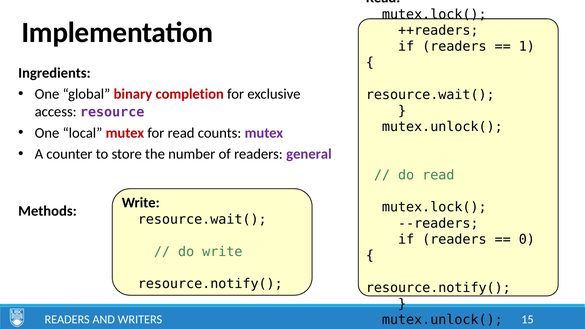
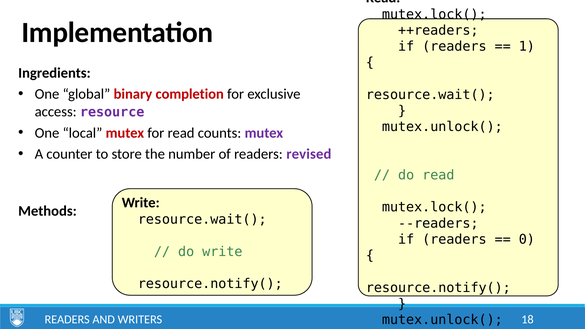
general: general -> revised (309, 154)
15: 15 -> 18 (527, 319)
